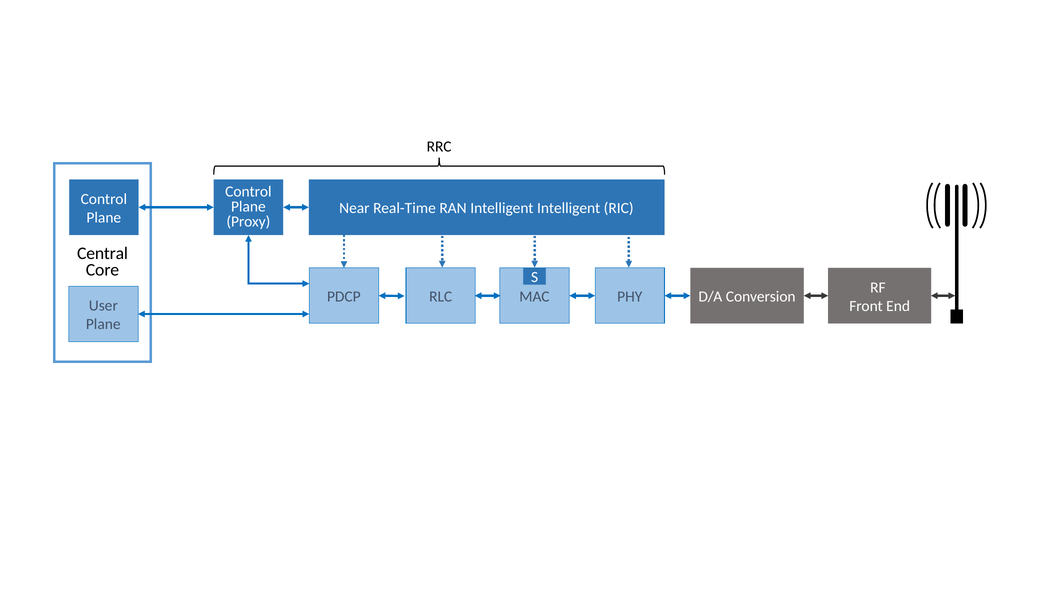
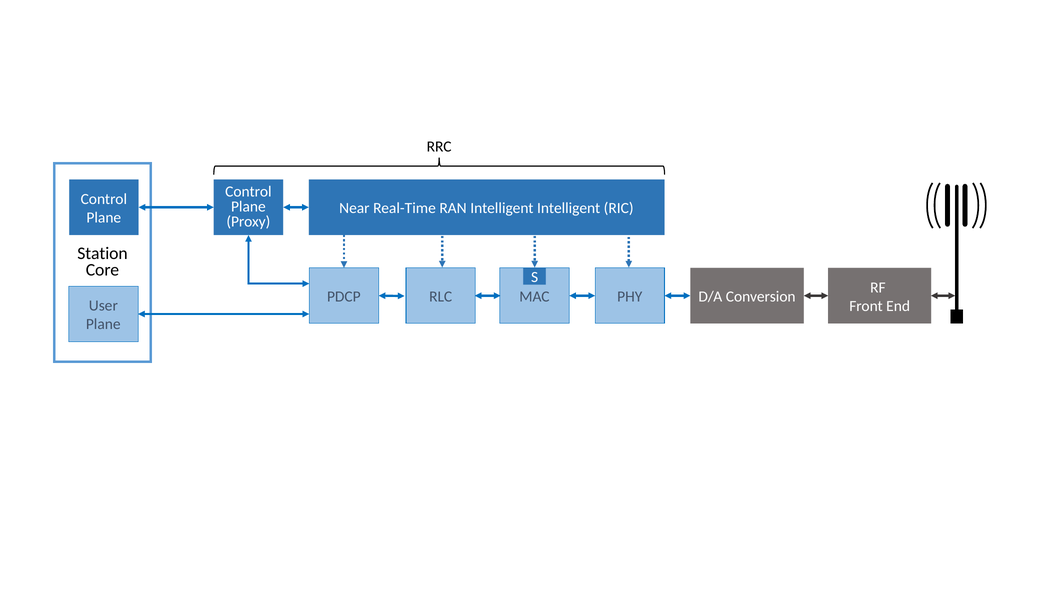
Central: Central -> Station (102, 253)
